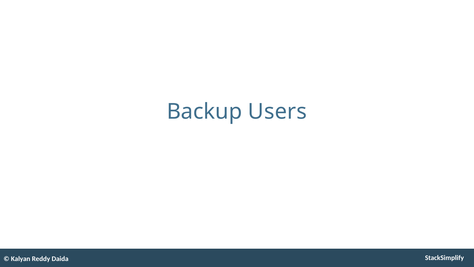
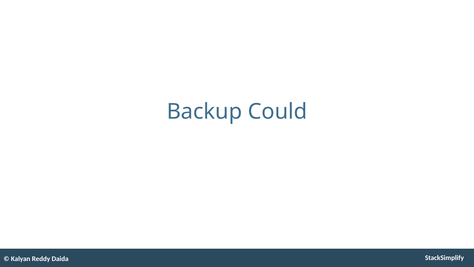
Users: Users -> Could (278, 111)
